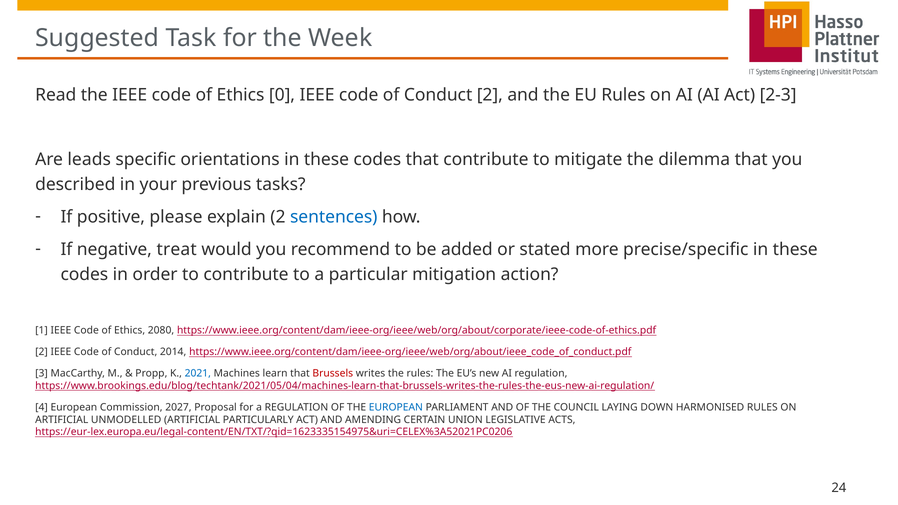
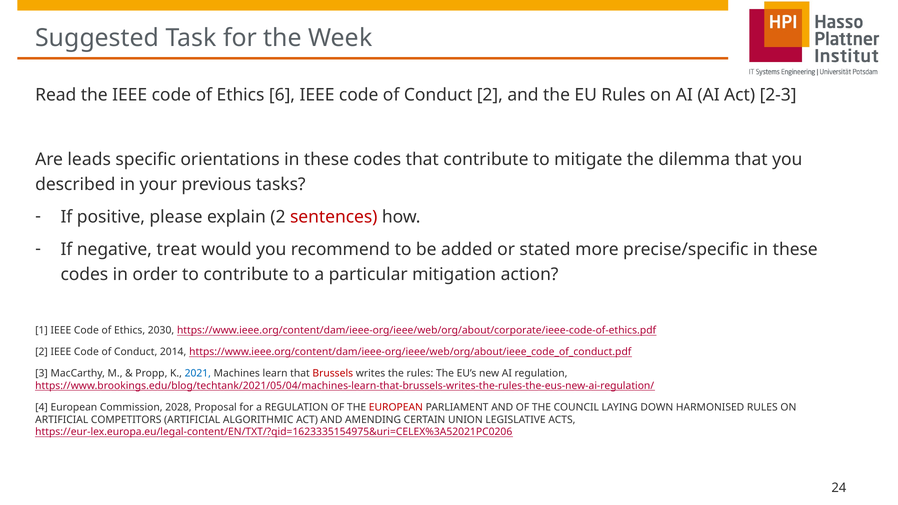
0: 0 -> 6 (282, 95)
sentences colour: blue -> red (334, 217)
2080: 2080 -> 2030 (161, 330)
2027: 2027 -> 2028 (178, 407)
EUROPEAN colour: blue -> red (396, 407)
UNMODELLED: UNMODELLED -> COMPETITORS (126, 420)
PARTICULARLY: PARTICULARLY -> ALGORITHMIC (258, 420)
